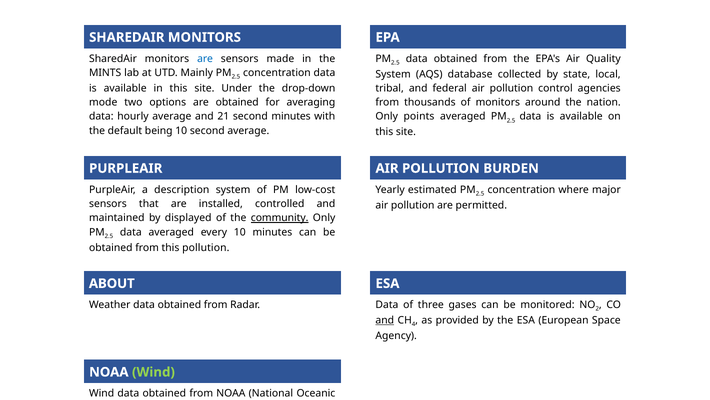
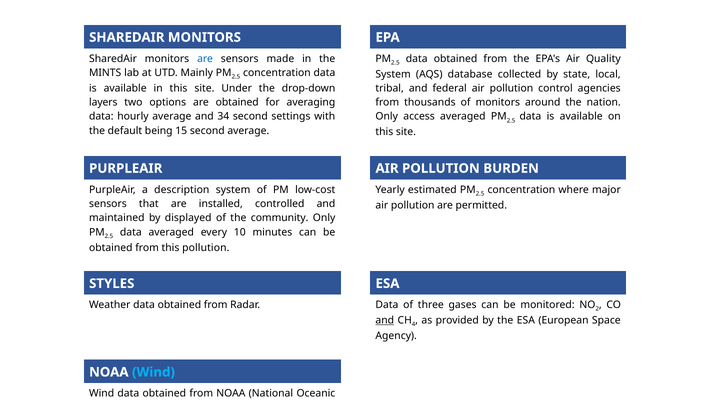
mode: mode -> layers (103, 102)
21: 21 -> 34 (223, 116)
second minutes: minutes -> settings (291, 116)
Only points: points -> access (419, 116)
being 10: 10 -> 15 (181, 130)
community underline: present -> none (280, 218)
ABOUT: ABOUT -> STYLES (112, 283)
Wind colour: light green -> light blue (153, 372)
